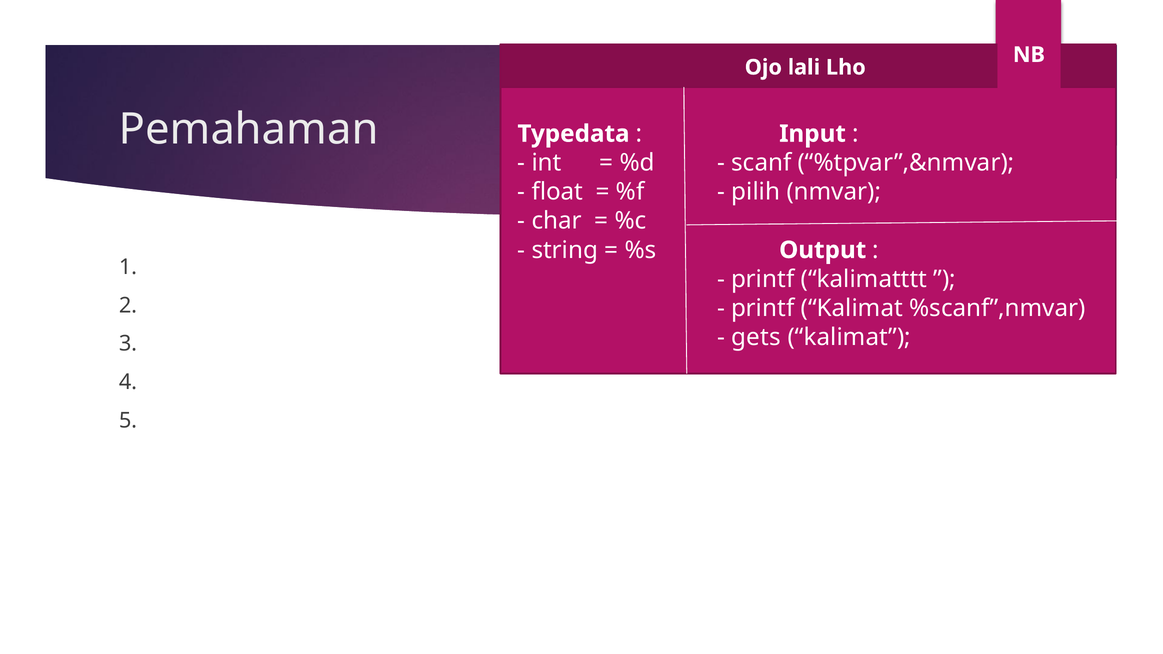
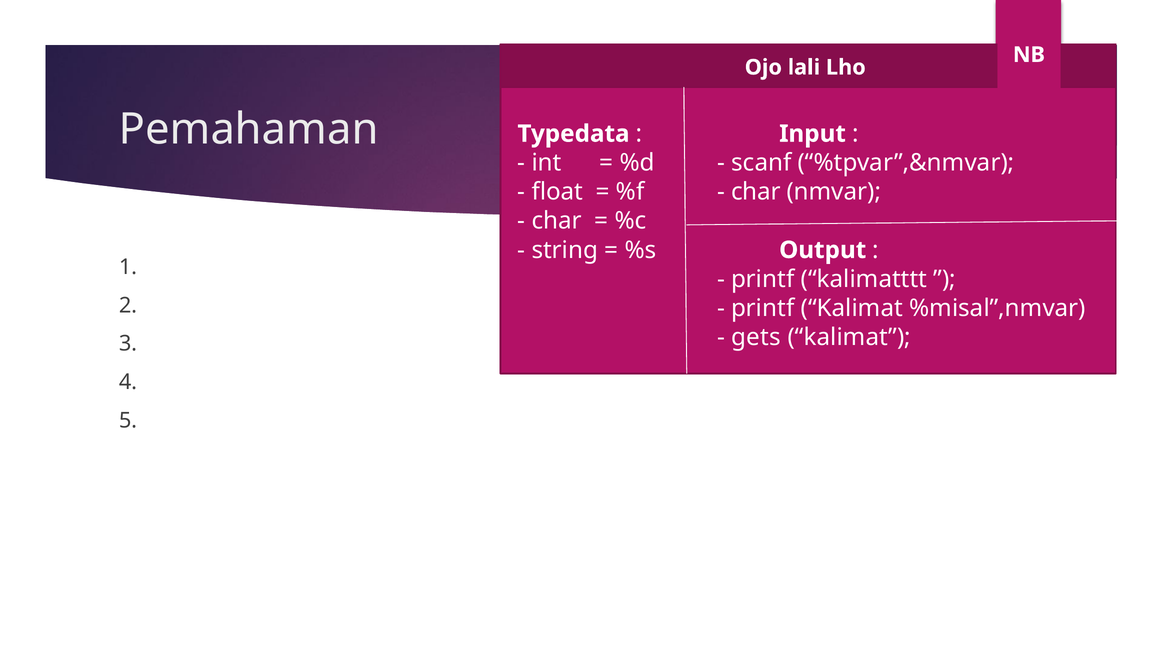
pilih: pilih -> char (756, 192)
%scanf”,nmvar: %scanf”,nmvar -> %misal”,nmvar (998, 308)
